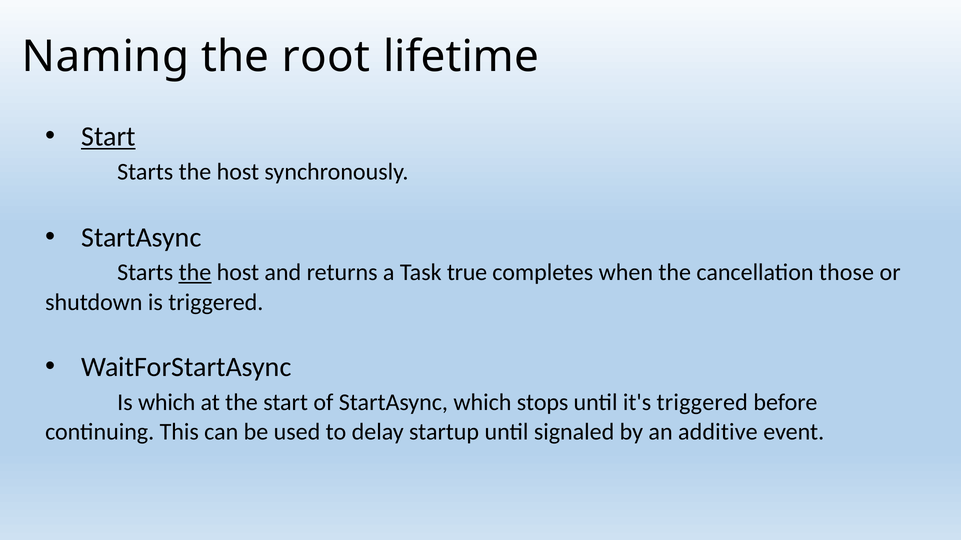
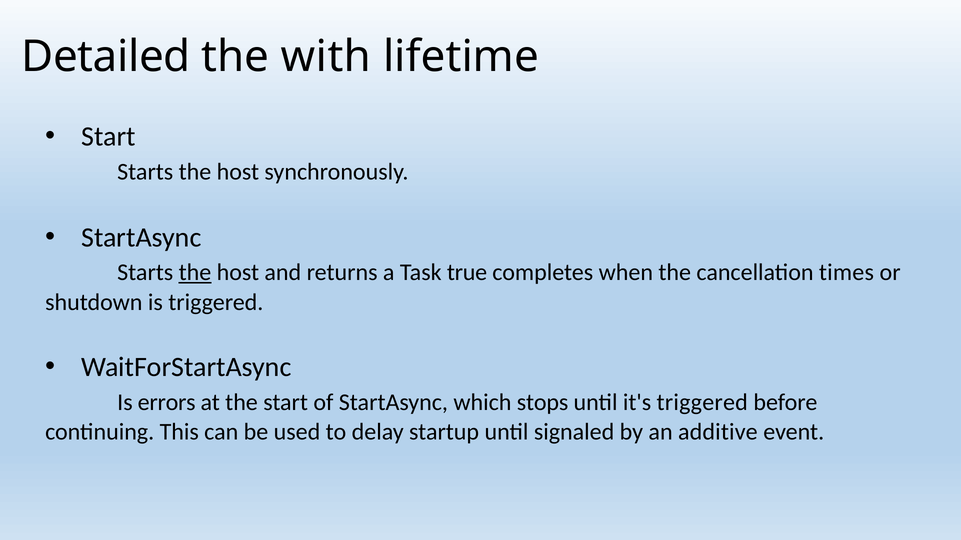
Naming: Naming -> Detailed (106, 57)
root: root -> with (326, 57)
Start underline: present -> none (108, 137)
those: those -> times (846, 273)
Is which: which -> errors (167, 403)
